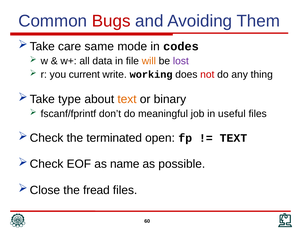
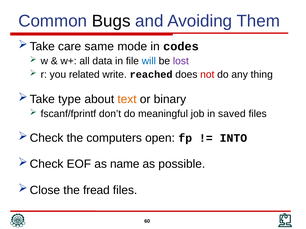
Bugs colour: red -> black (111, 21)
will colour: orange -> blue (149, 61)
current: current -> related (84, 75)
working: working -> reached (151, 75)
useful: useful -> saved (232, 114)
terminated: terminated -> computers (114, 138)
TEXT: TEXT -> INTO (233, 138)
